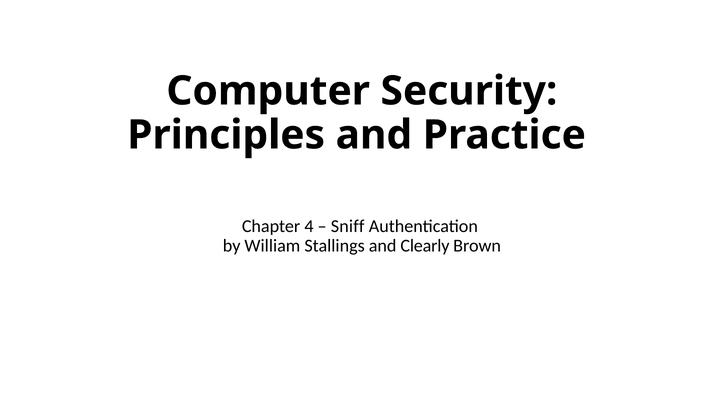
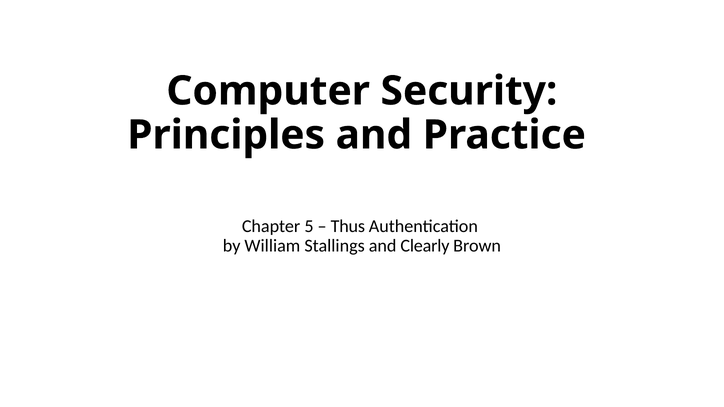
4: 4 -> 5 (309, 226)
Sniff: Sniff -> Thus (348, 226)
